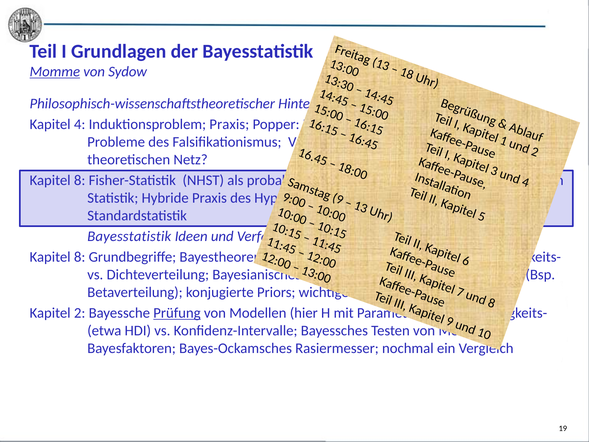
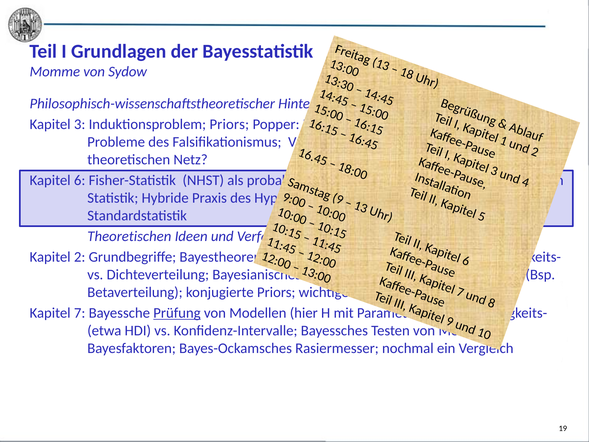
Momme underline: present -> none (55, 72)
Kapitel 4: 4 -> 3 (80, 124)
Induktionsproblem Praxis: Praxis -> Priors (229, 124)
8: 8 -> 6 (80, 180)
Bayesstatistik: Bayesstatistik -> Theoretischen (129, 236)
8: 8 -> 2 (80, 257)
Kapitel 2: 2 -> 7 (80, 313)
